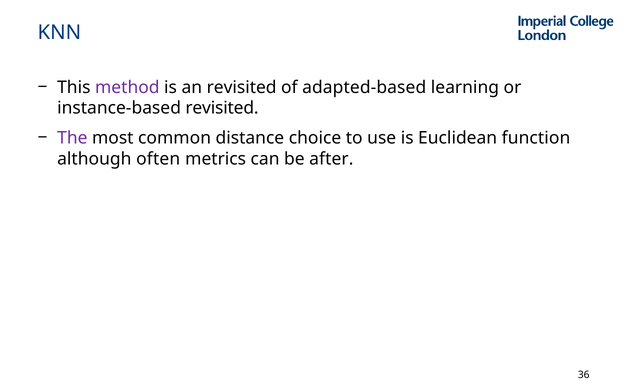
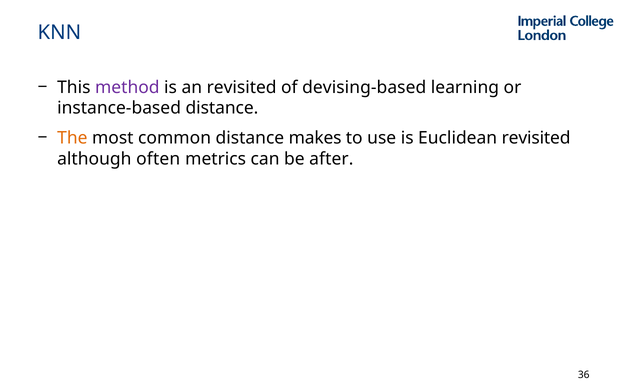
adapted-based: adapted-based -> devising-based (364, 87)
instance-based revisited: revisited -> distance (222, 108)
The colour: purple -> orange (72, 138)
choice: choice -> makes (315, 138)
Euclidean function: function -> revisited (536, 138)
